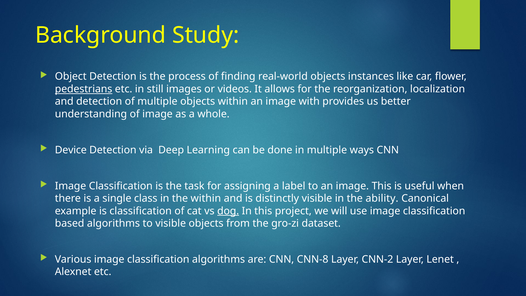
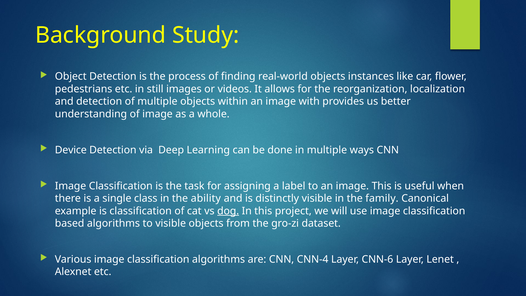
pedestrians underline: present -> none (84, 89)
the within: within -> ability (206, 198)
ability: ability -> family (382, 198)
CNN-8: CNN-8 -> CNN-4 (313, 259)
CNN-2: CNN-2 -> CNN-6 (377, 259)
